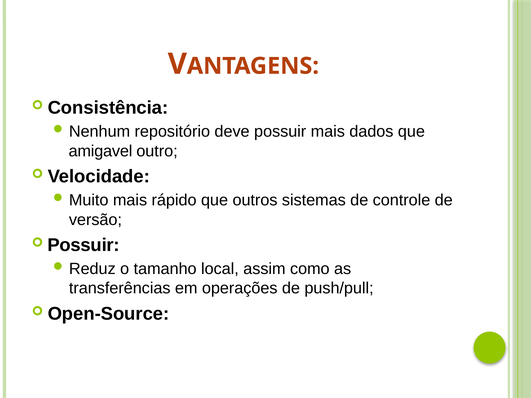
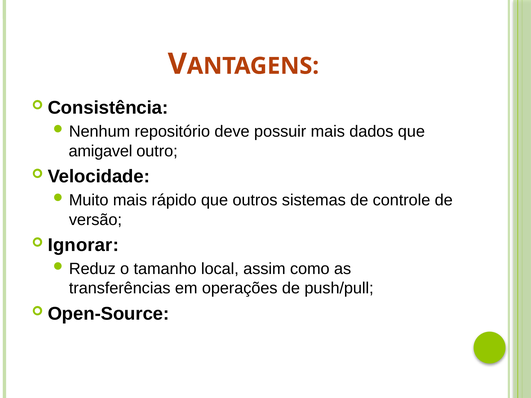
Possuir: Possuir -> Ignorar (83, 245)
